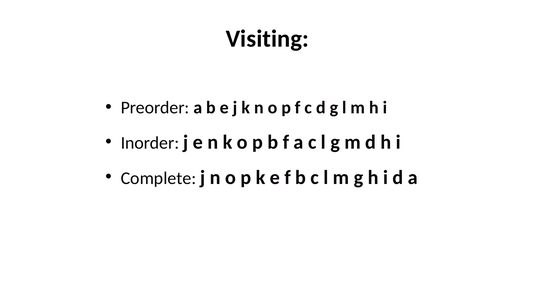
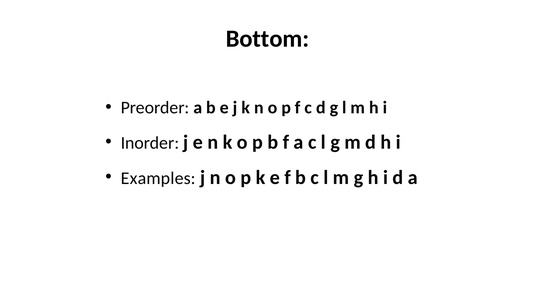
Visiting: Visiting -> Bottom (267, 39)
Complete: Complete -> Examples (158, 178)
